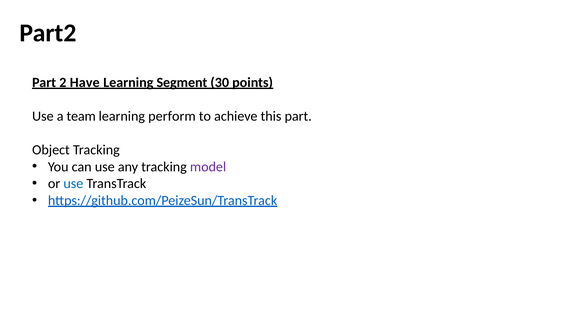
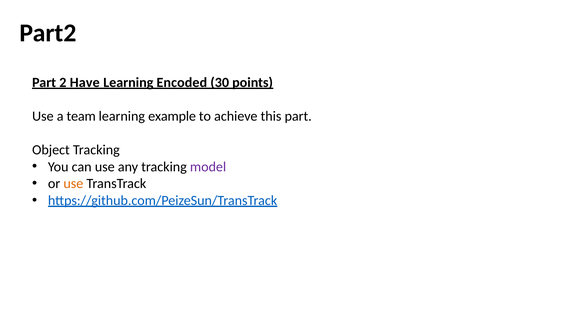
Segment: Segment -> Encoded (182, 82)
perform: perform -> example (172, 116)
use colour: blue -> orange (73, 184)
